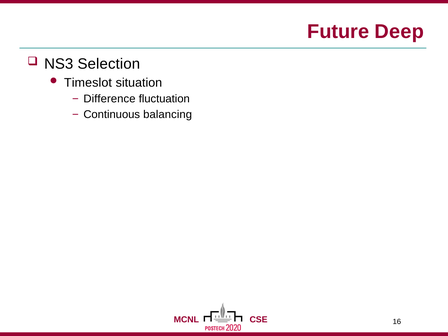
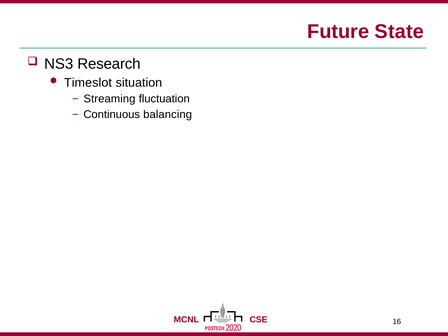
Deep: Deep -> State (399, 32)
Selection: Selection -> Research (109, 64)
Difference: Difference -> Streaming (110, 99)
